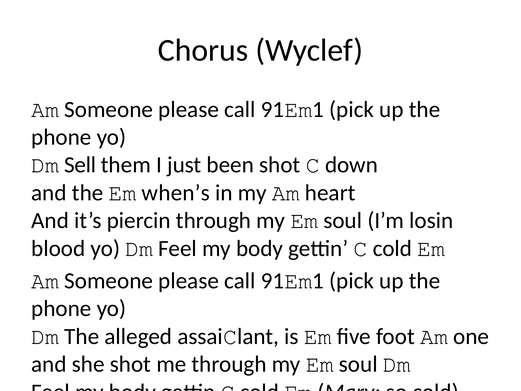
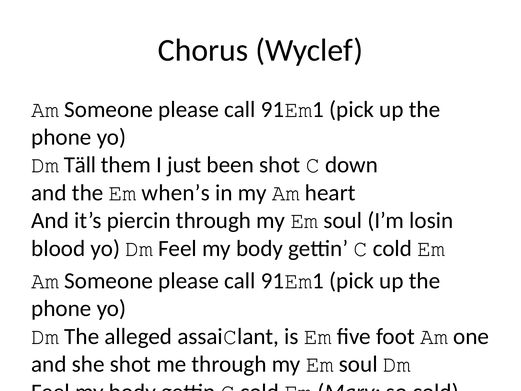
Sell: Sell -> Täll (80, 165)
